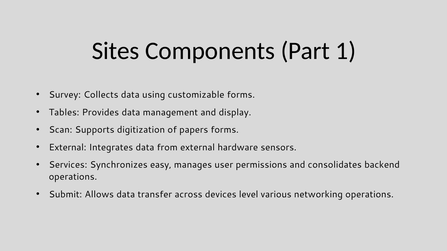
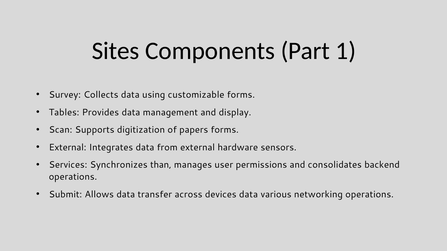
easy: easy -> than (161, 165)
devices level: level -> data (249, 195)
